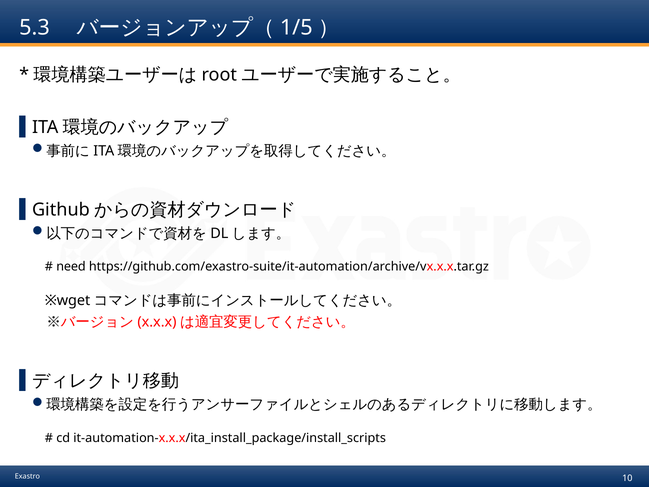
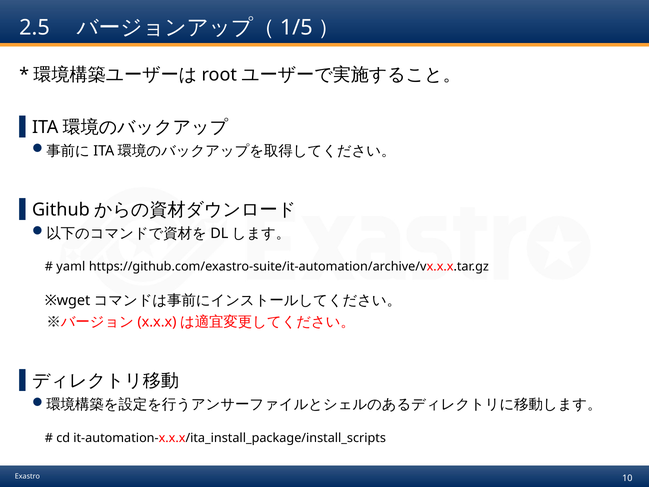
5.3: 5.3 -> 2.5 (35, 28)
need: need -> yaml (71, 267)
